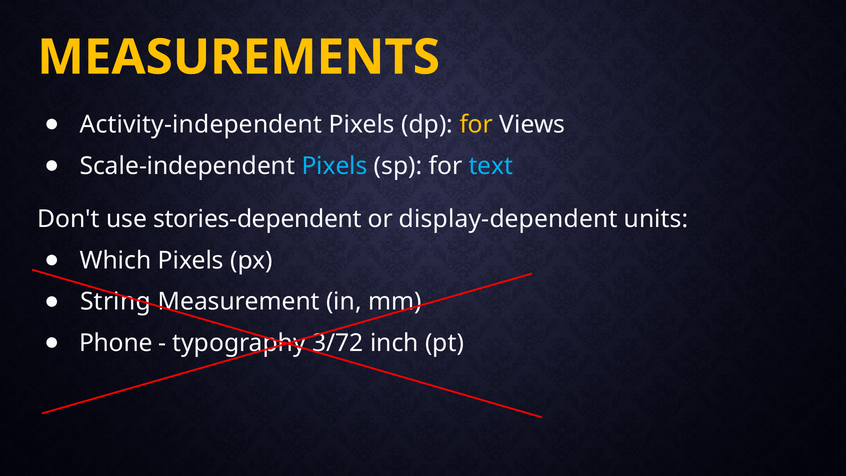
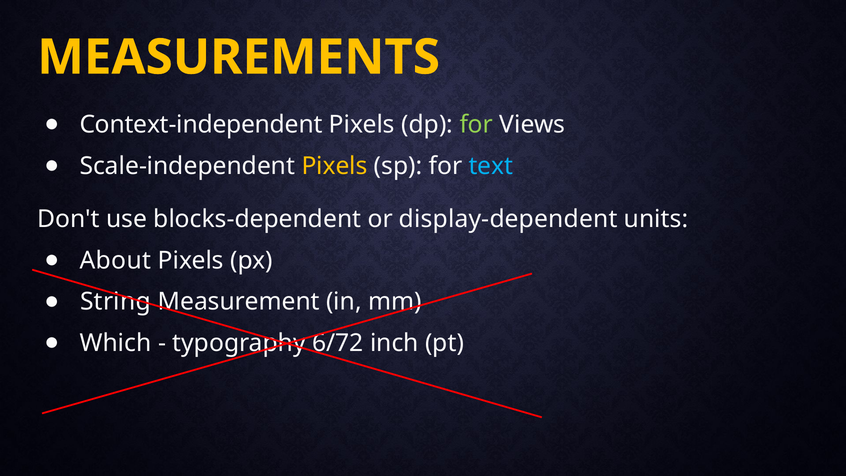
Activity-independent: Activity-independent -> Context-independent (201, 125)
for colour: yellow -> light green (476, 125)
Pixels colour: light blue -> yellow (335, 166)
stories-dependent: stories-dependent -> blocks-dependent (257, 219)
Which: Which -> About (115, 260)
Phone: Phone -> Which (116, 343)
3/72: 3/72 -> 6/72 (338, 343)
